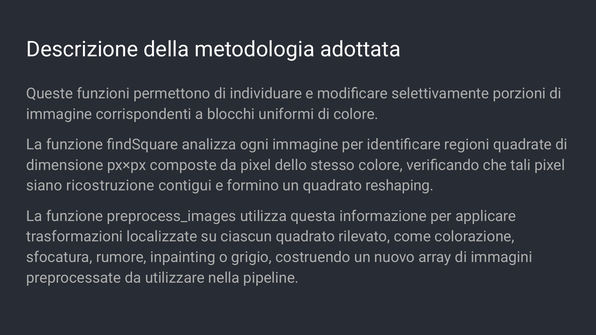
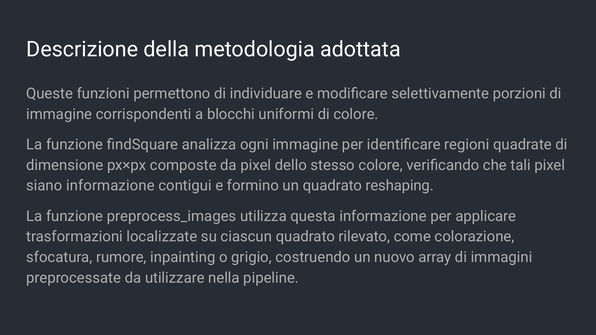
siano ricostruzione: ricostruzione -> informazione (110, 186)
